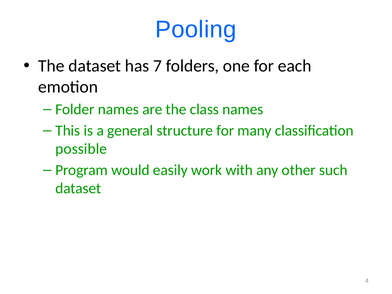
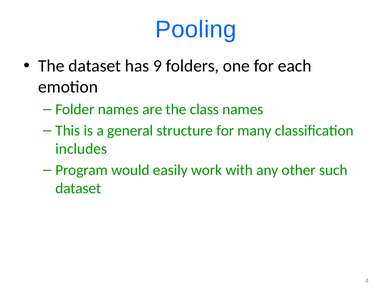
7: 7 -> 9 (158, 66)
possible: possible -> includes (81, 149)
